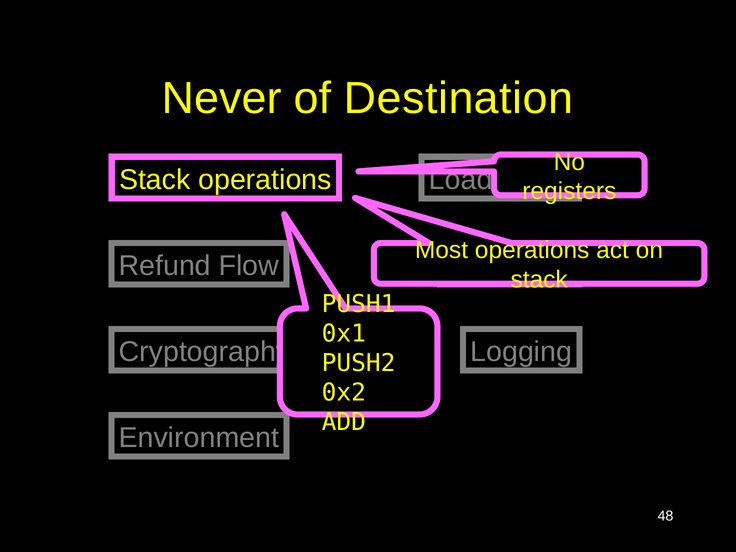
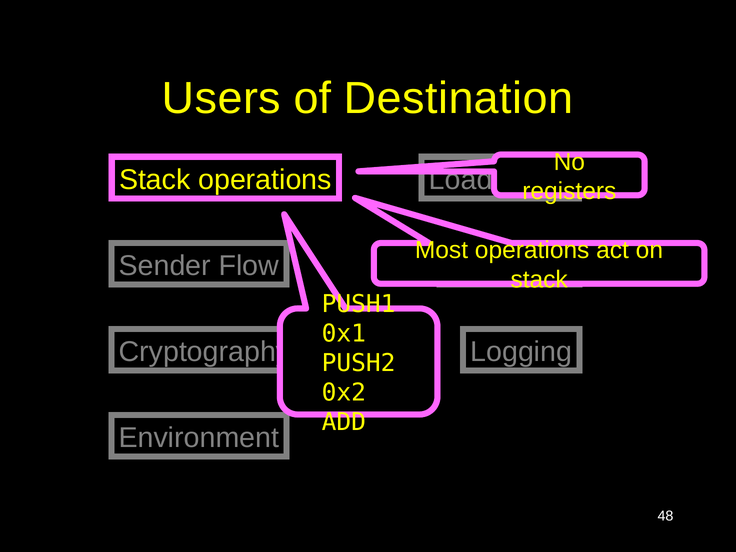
Never: Never -> Users (221, 98)
Refund: Refund -> Sender (165, 266)
